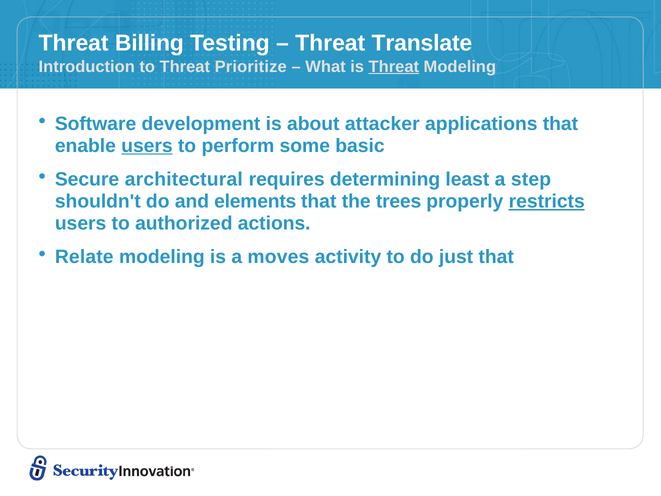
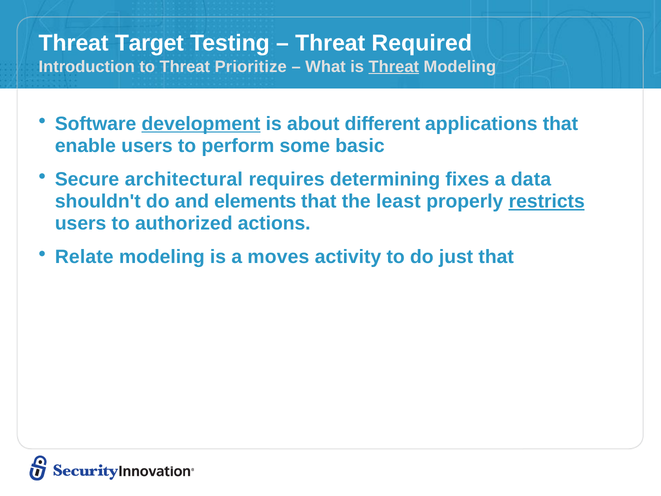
Billing: Billing -> Target (149, 43)
Translate: Translate -> Required (422, 43)
development underline: none -> present (201, 124)
attacker: attacker -> different (382, 124)
users underline: present -> none (147, 146)
least: least -> fixes (467, 179)
step: step -> data (531, 179)
trees: trees -> least (398, 201)
